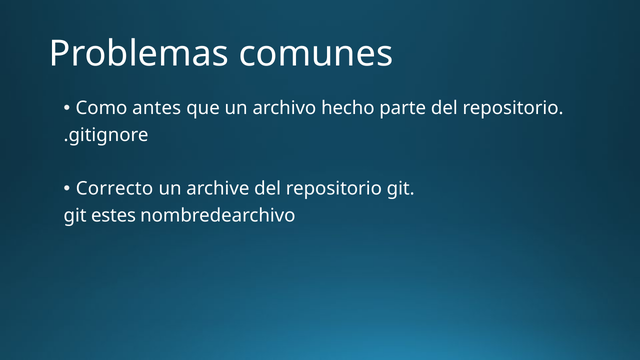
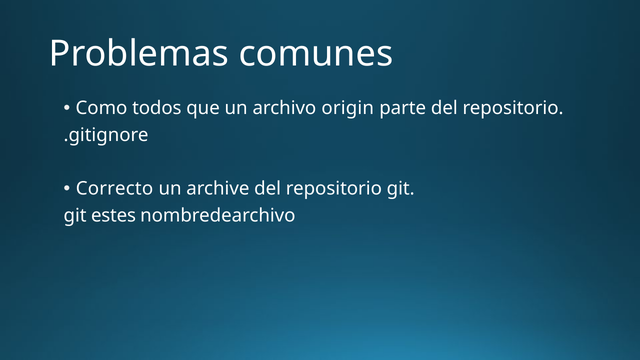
antes: antes -> todos (157, 108)
hecho: hecho -> origin (348, 108)
